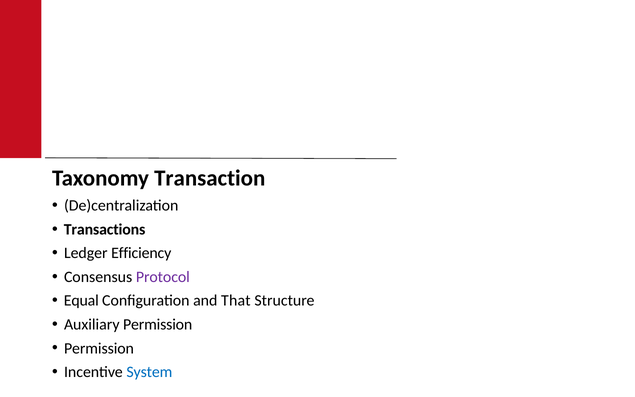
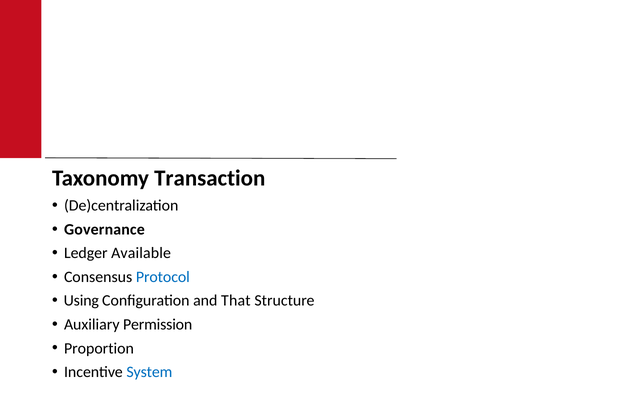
Transactions: Transactions -> Governance (104, 229)
Efficiency: Efficiency -> Available (141, 253)
Protocol colour: purple -> blue (163, 277)
Equal: Equal -> Using (81, 301)
Permission: Permission -> Proportion (99, 348)
